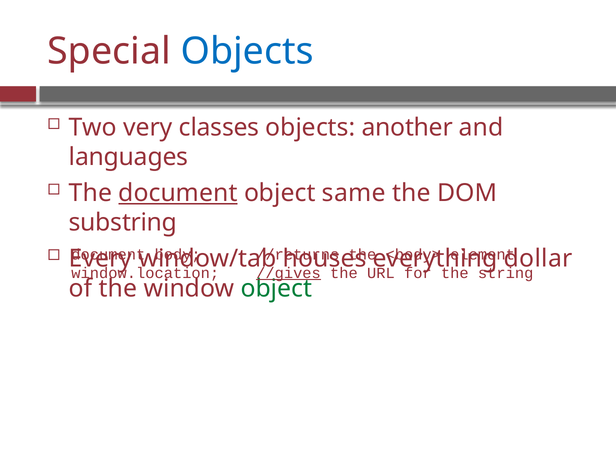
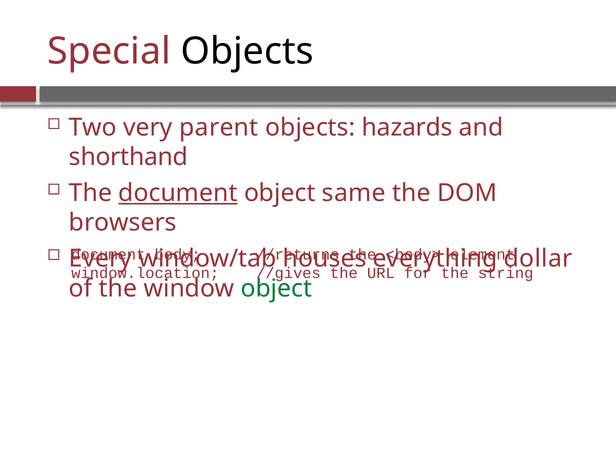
Objects colour: blue -> black (247, 51)
classes: classes -> parent (219, 127)
another: another -> hazards (407, 127)
languages: languages -> shorthand (129, 157)
substring: substring -> browsers (123, 223)
//gives underline: present -> none (289, 273)
